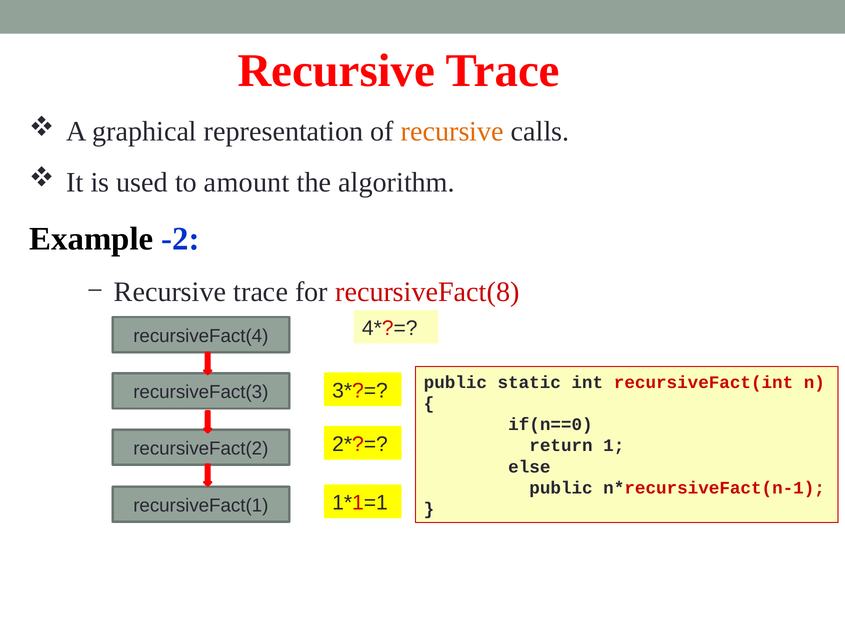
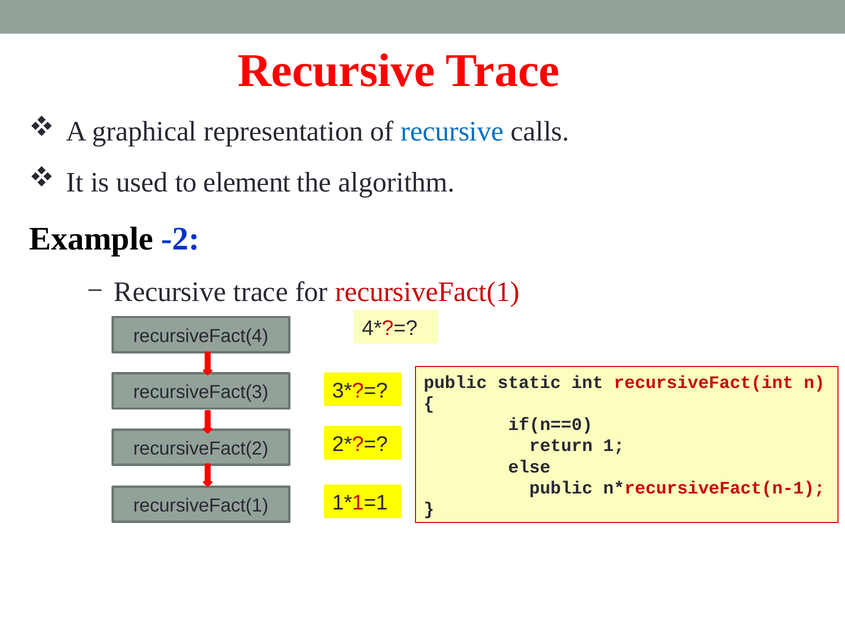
recursive colour: orange -> blue (452, 131)
amount: amount -> element (247, 182)
for recursiveFact(8: recursiveFact(8 -> recursiveFact(1 (427, 292)
